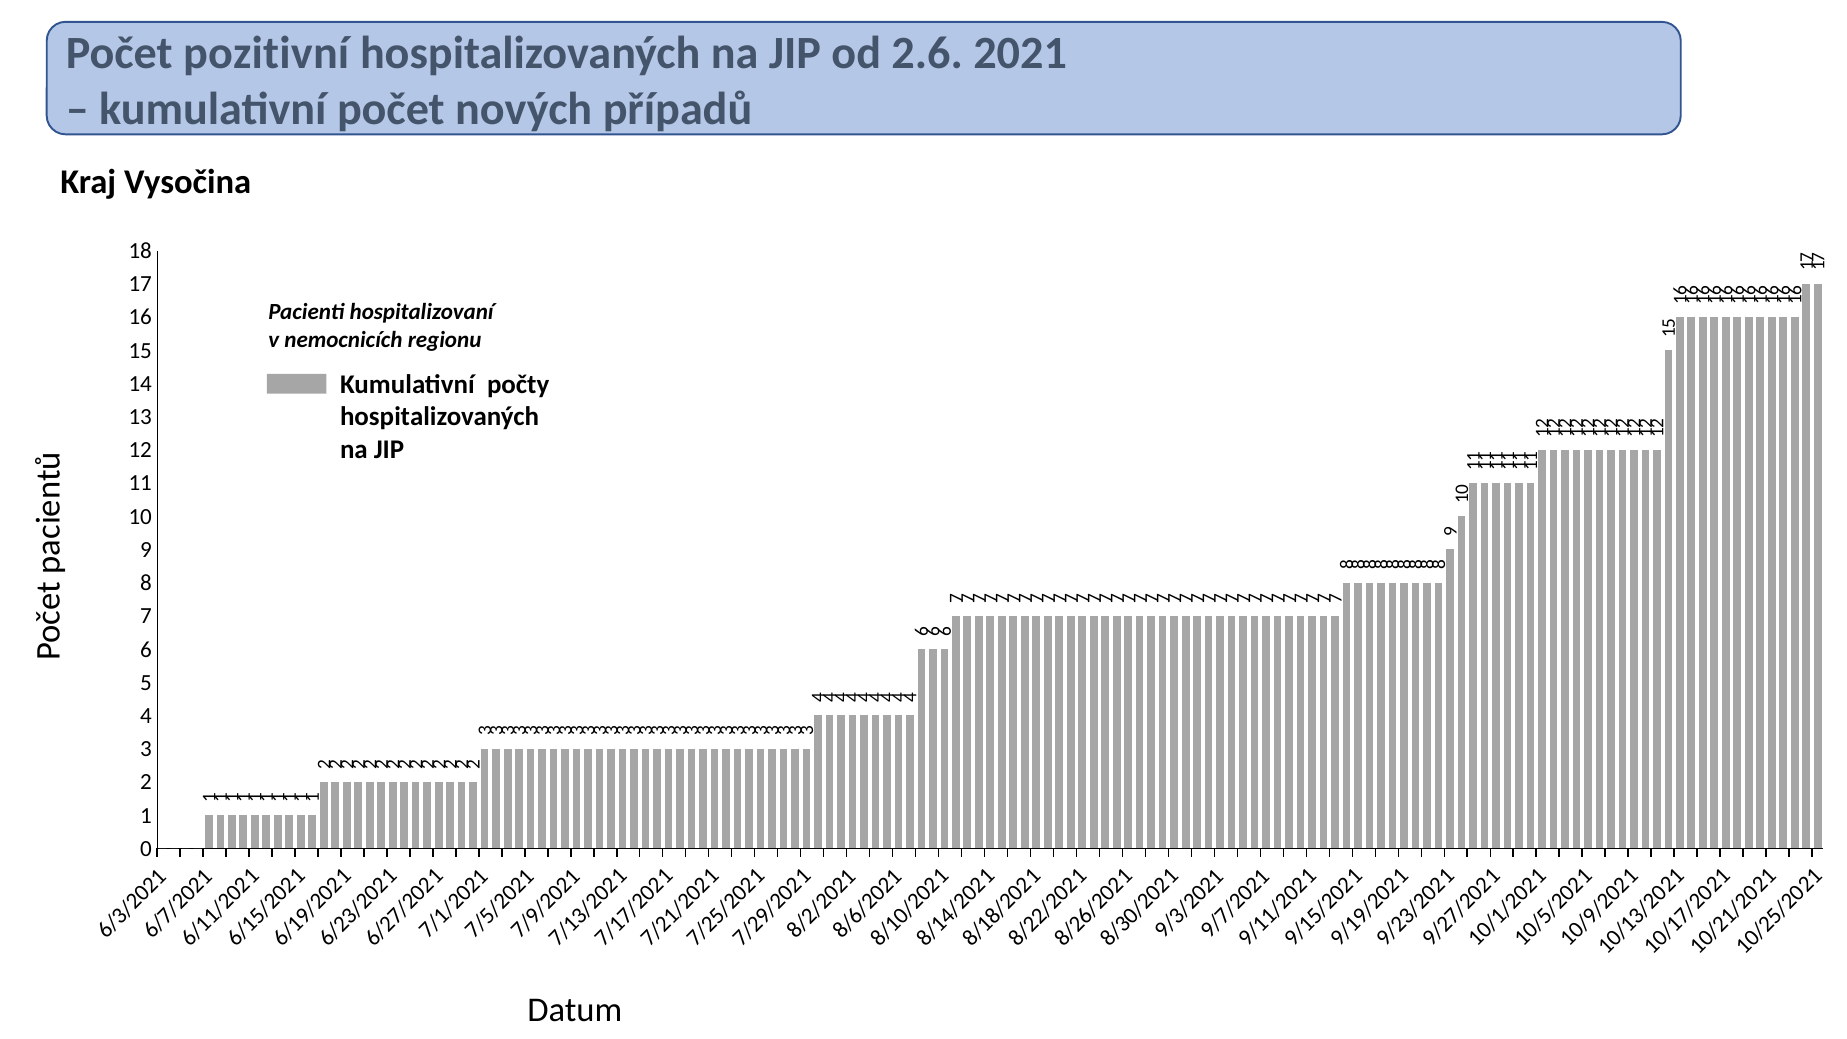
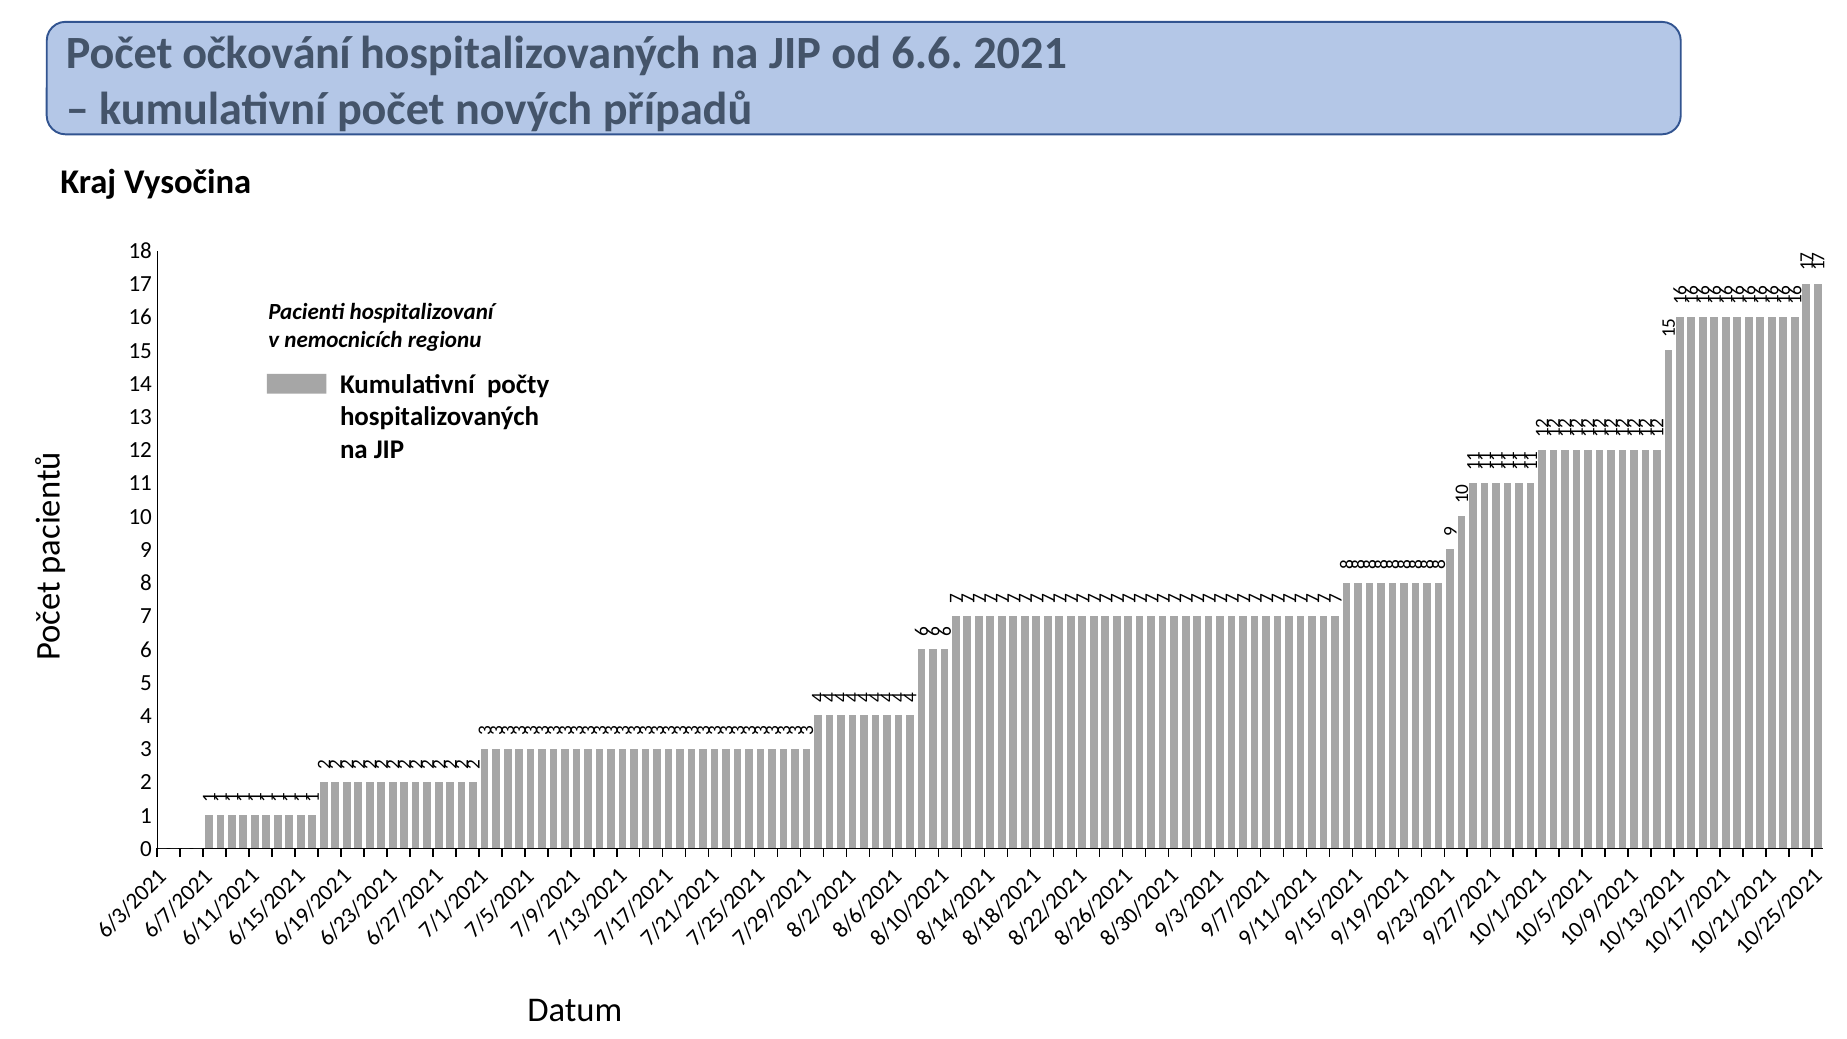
pozitivní: pozitivní -> očkování (267, 54)
2.6: 2.6 -> 6.6 (927, 54)
